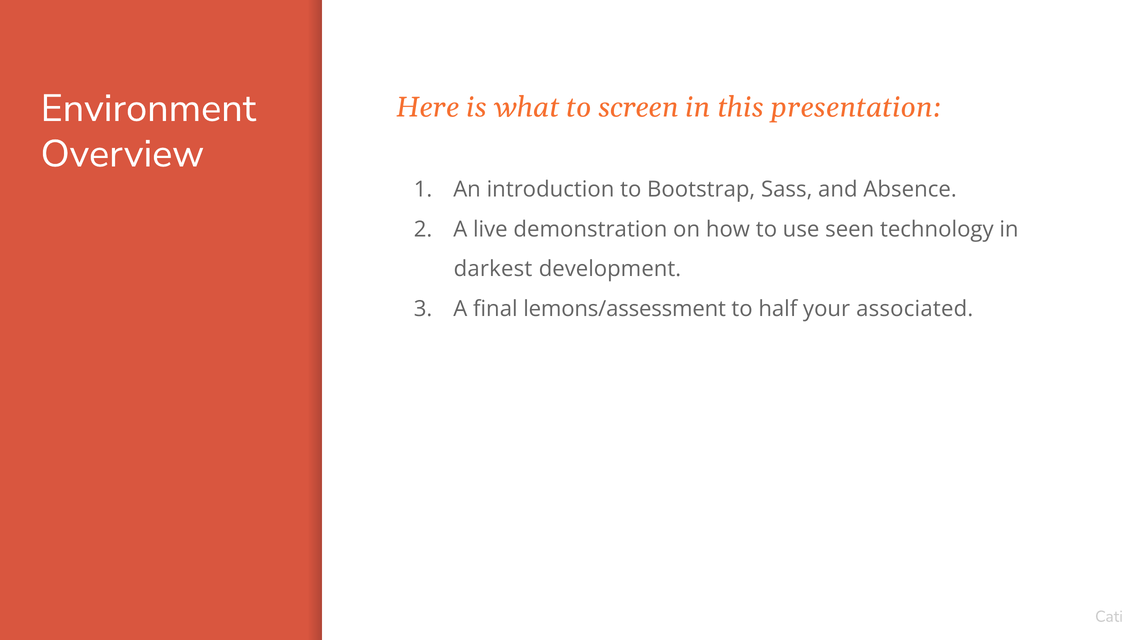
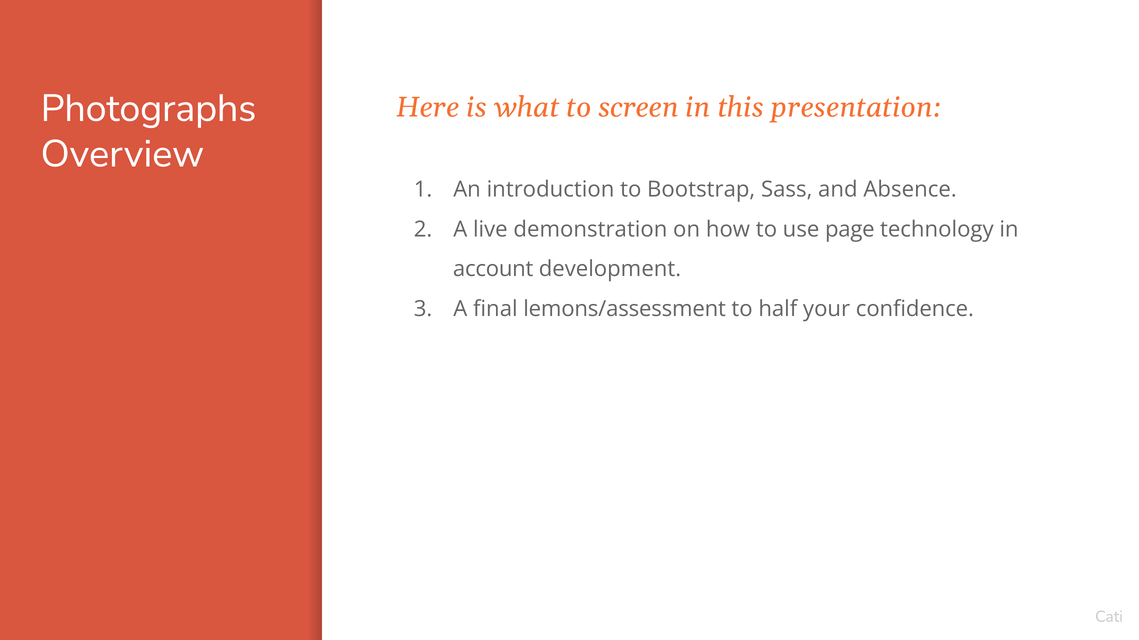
Environment: Environment -> Photographs (148, 109)
seen: seen -> page (850, 230)
darkest: darkest -> account (493, 269)
associated: associated -> confidence (915, 309)
